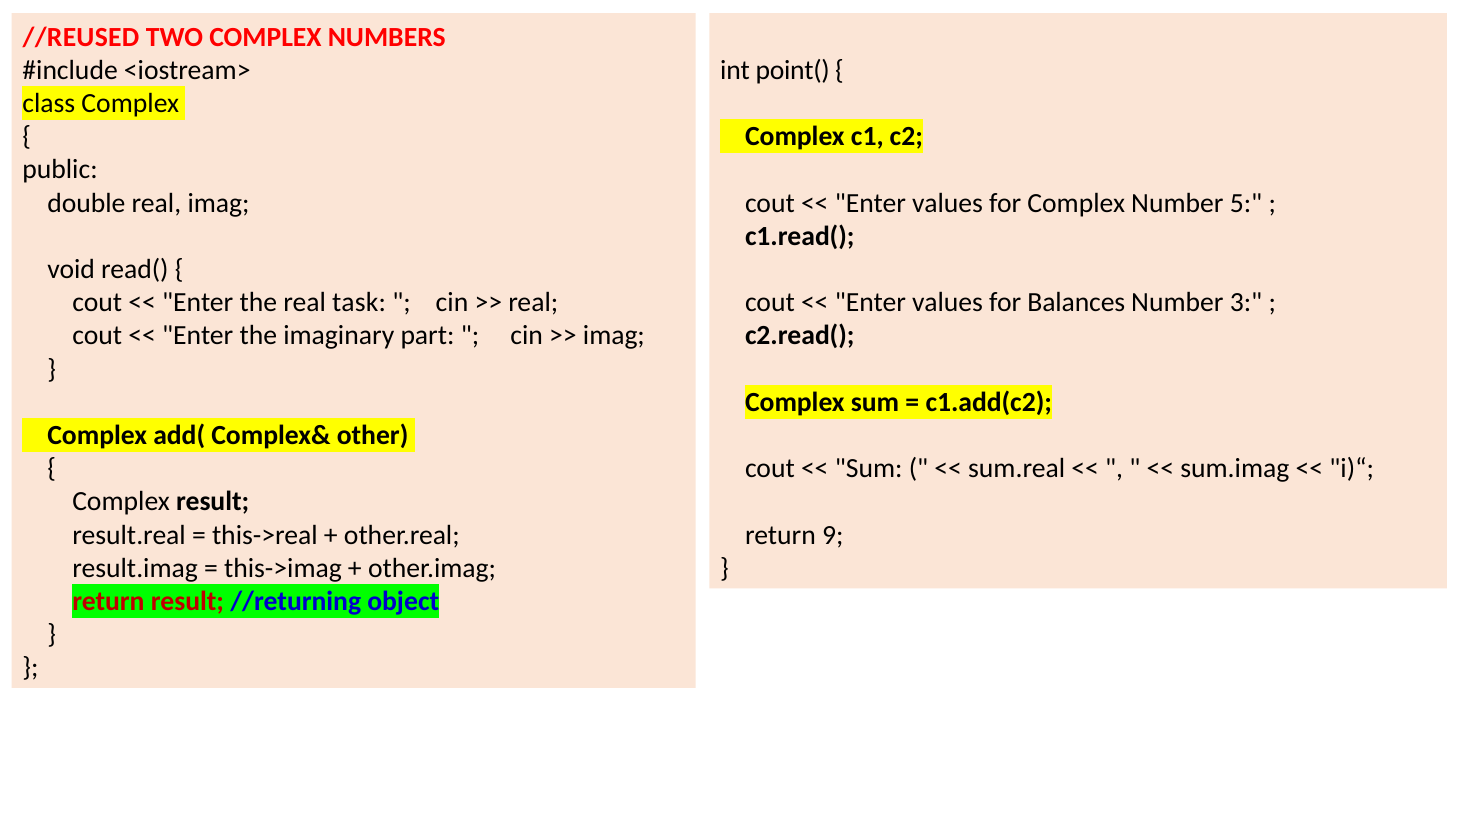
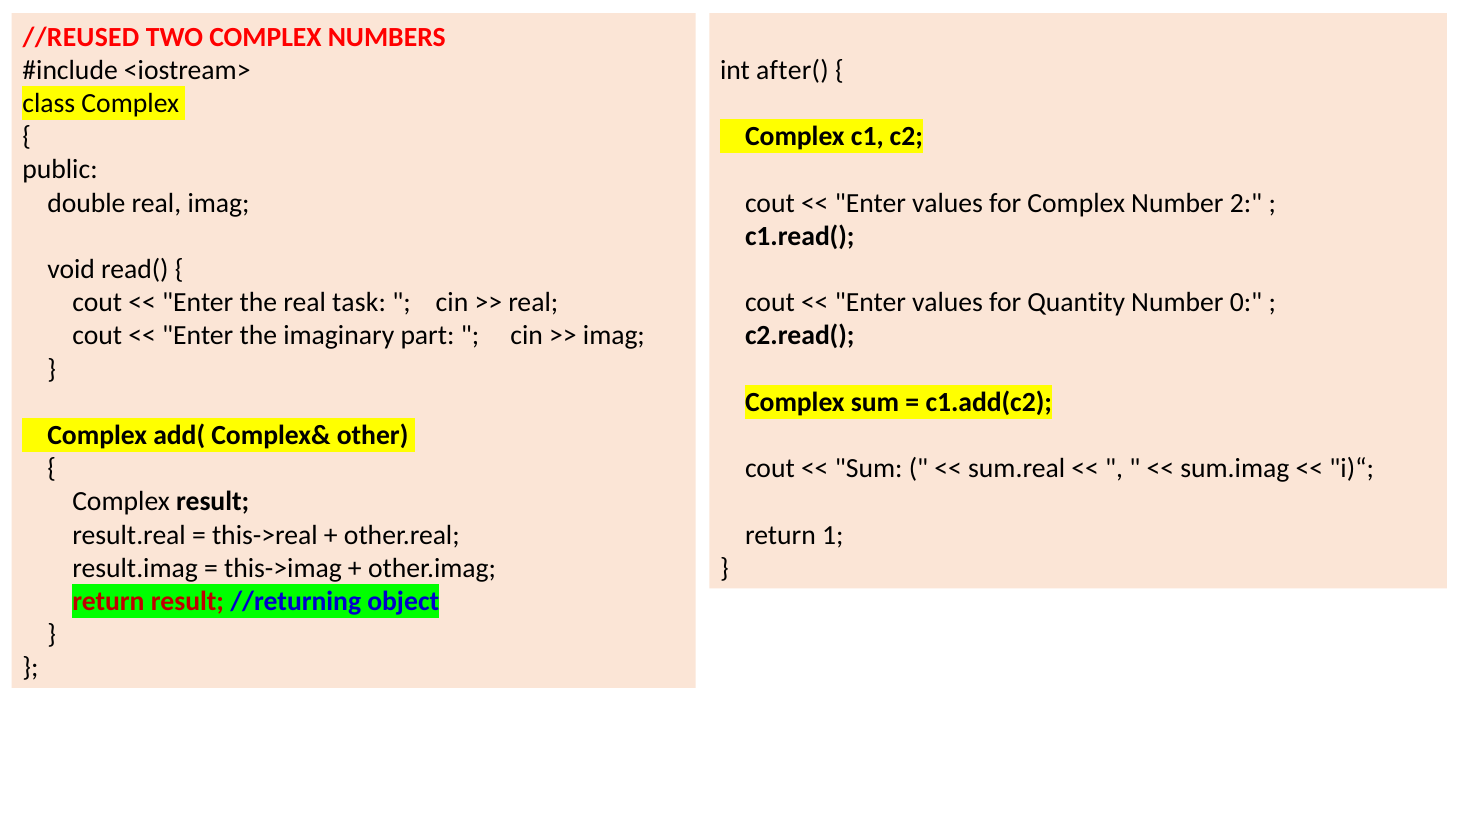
point(: point( -> after( (792, 70)
5: 5 -> 2 (1246, 203)
Balances: Balances -> Quantity (1076, 302)
3: 3 -> 0 (1246, 302)
9: 9 -> 1 (833, 535)
